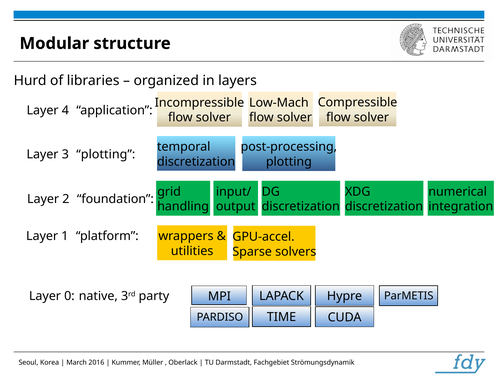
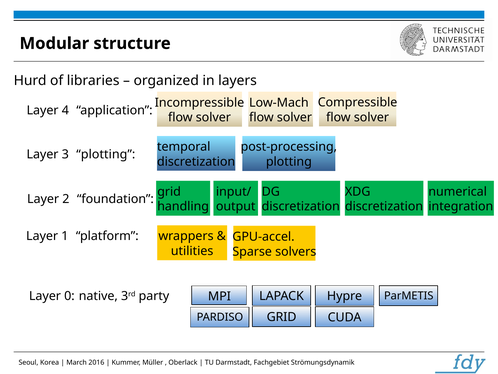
TIME: TIME -> GRID (282, 317)
